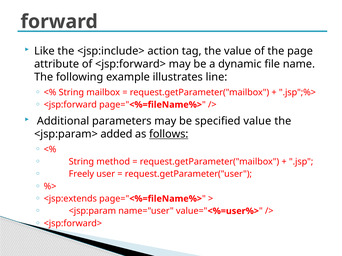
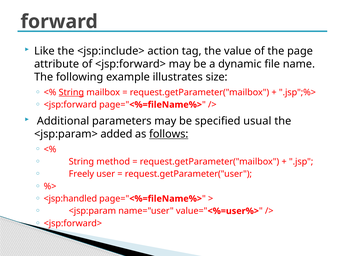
line: line -> size (217, 77)
String underline: none -> present (71, 93)
specified value: value -> usual (257, 121)
<jsp:extends: <jsp:extends -> <jsp:handled (70, 199)
